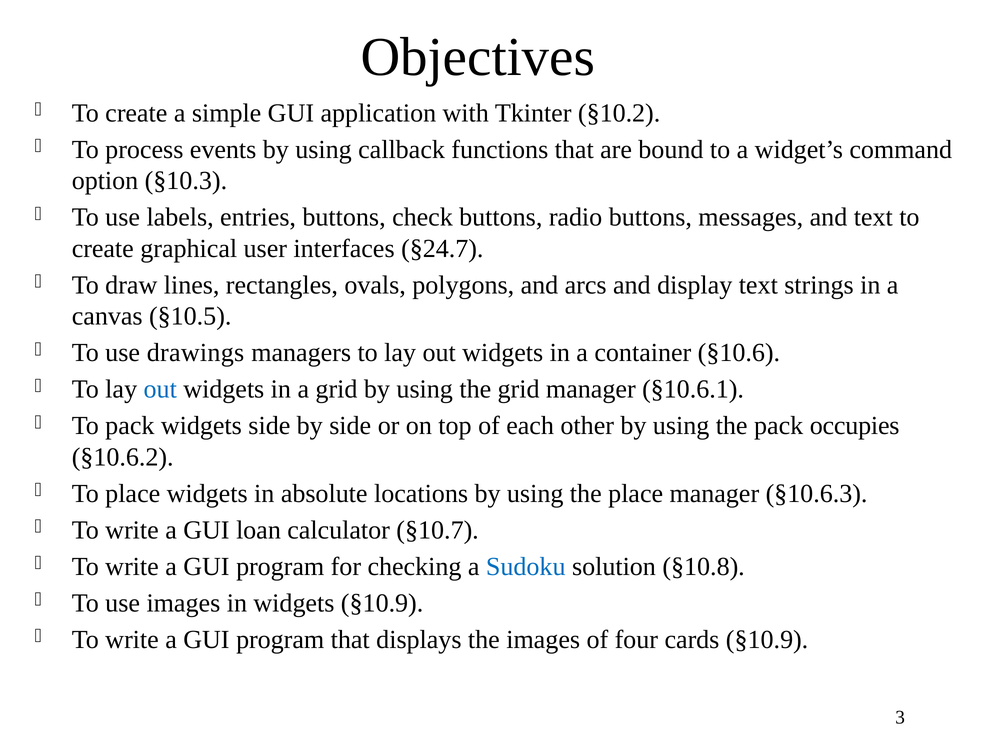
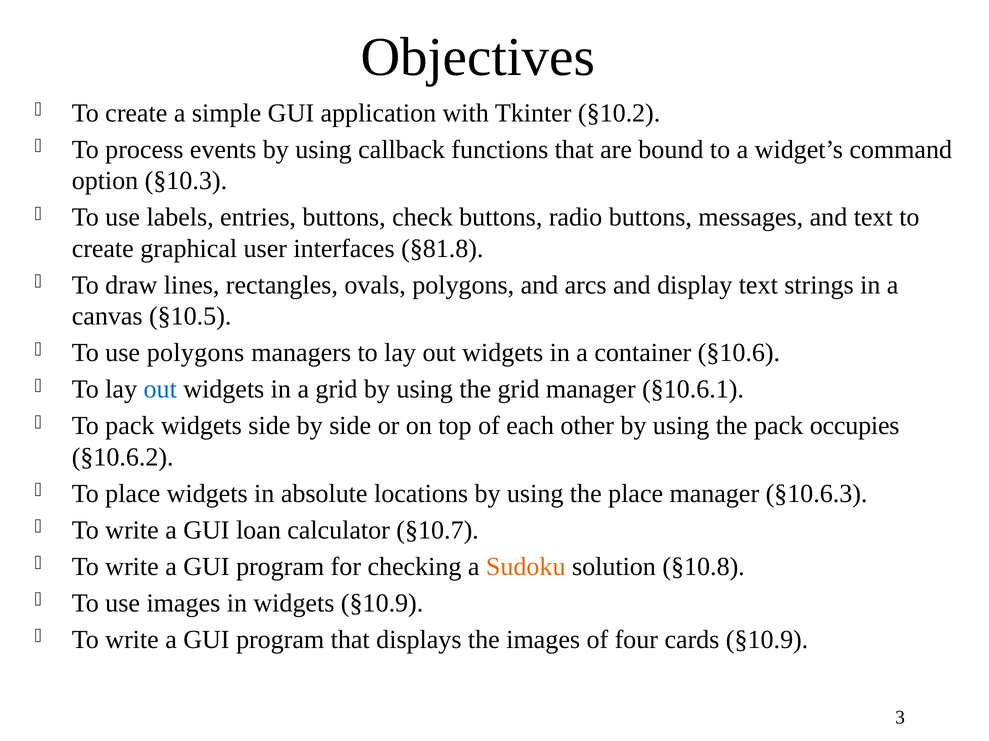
§24.7: §24.7 -> §81.8 (442, 249)
use drawings: drawings -> polygons (196, 353)
Sudoku colour: blue -> orange (526, 567)
